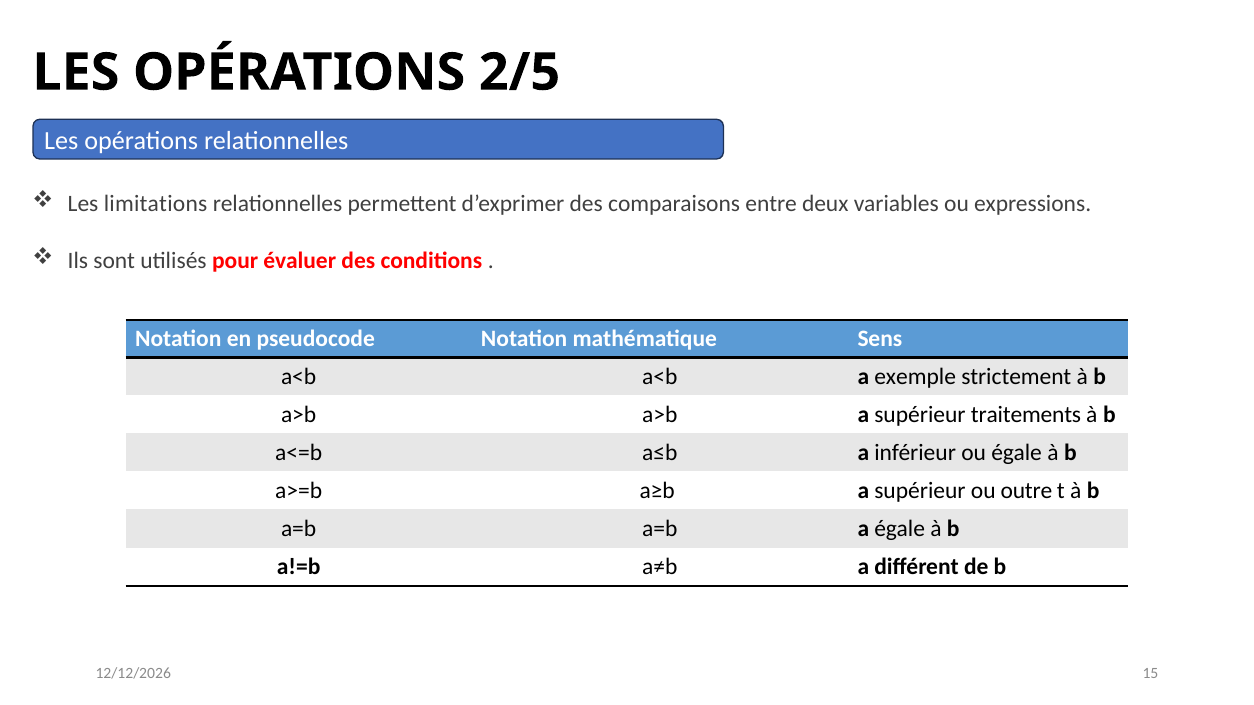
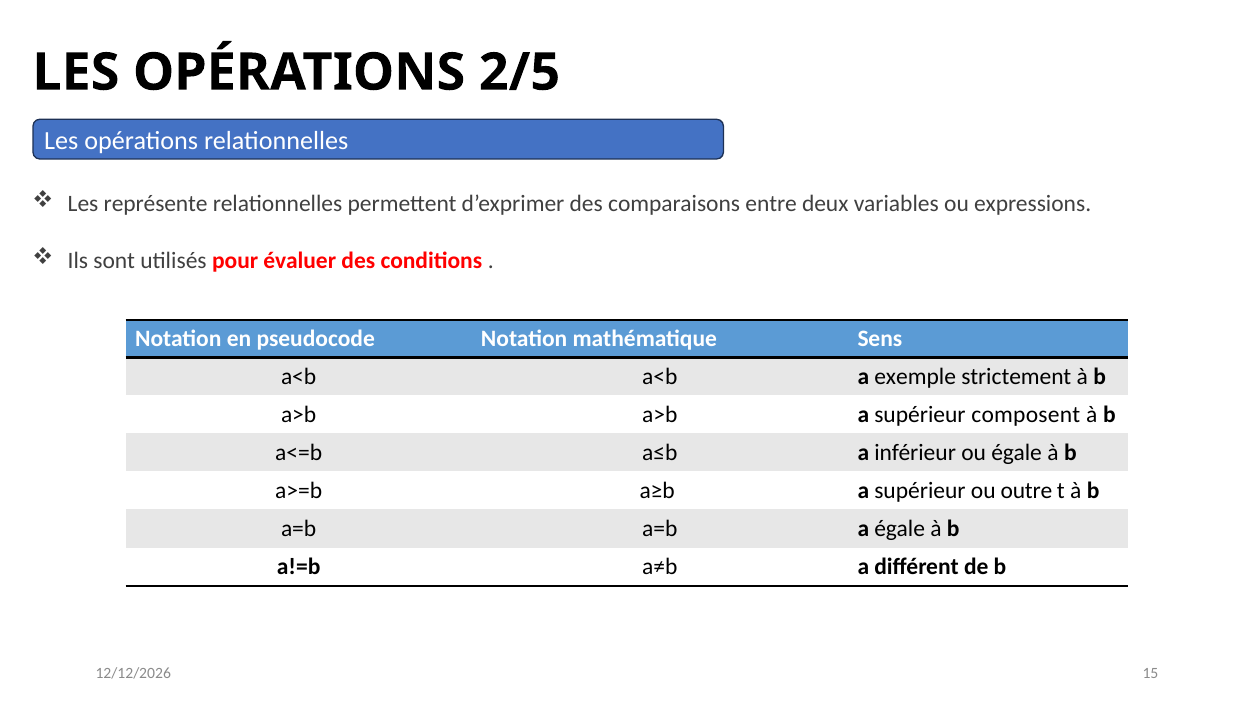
limitations: limitations -> représente (156, 204)
traitements: traitements -> composent (1026, 415)
